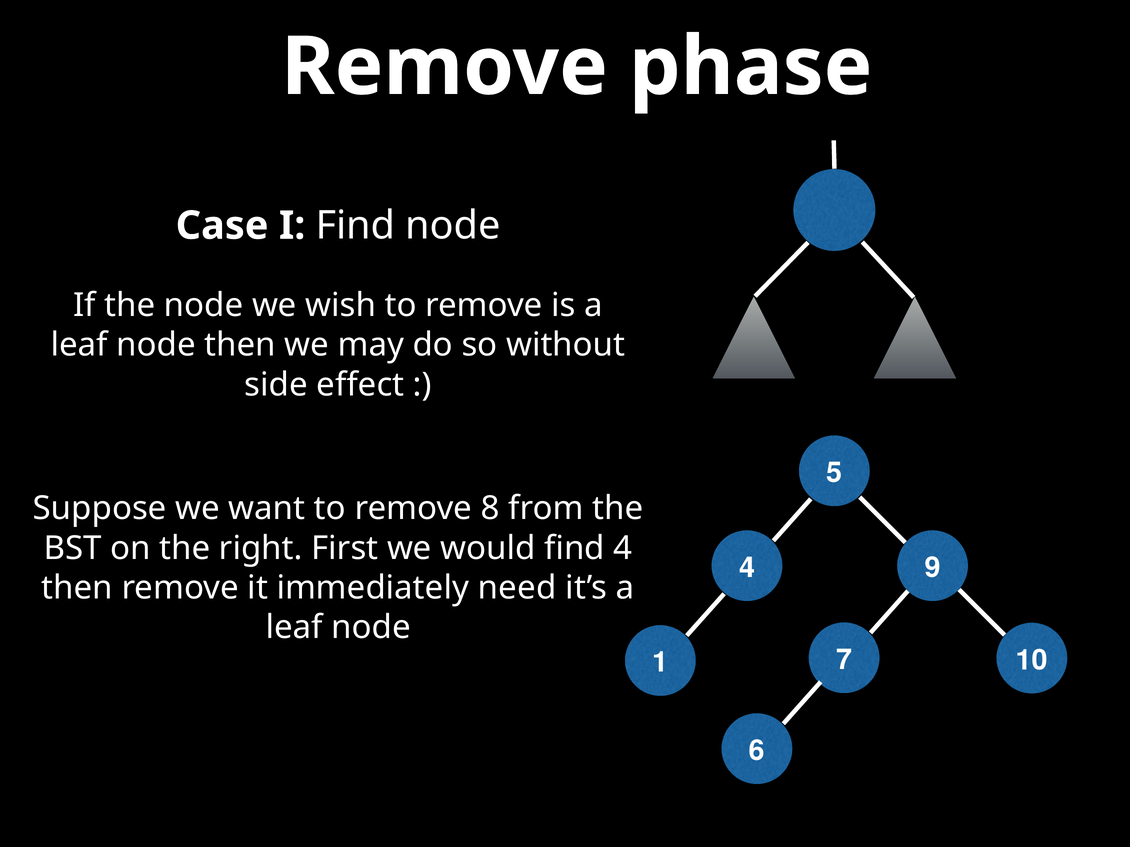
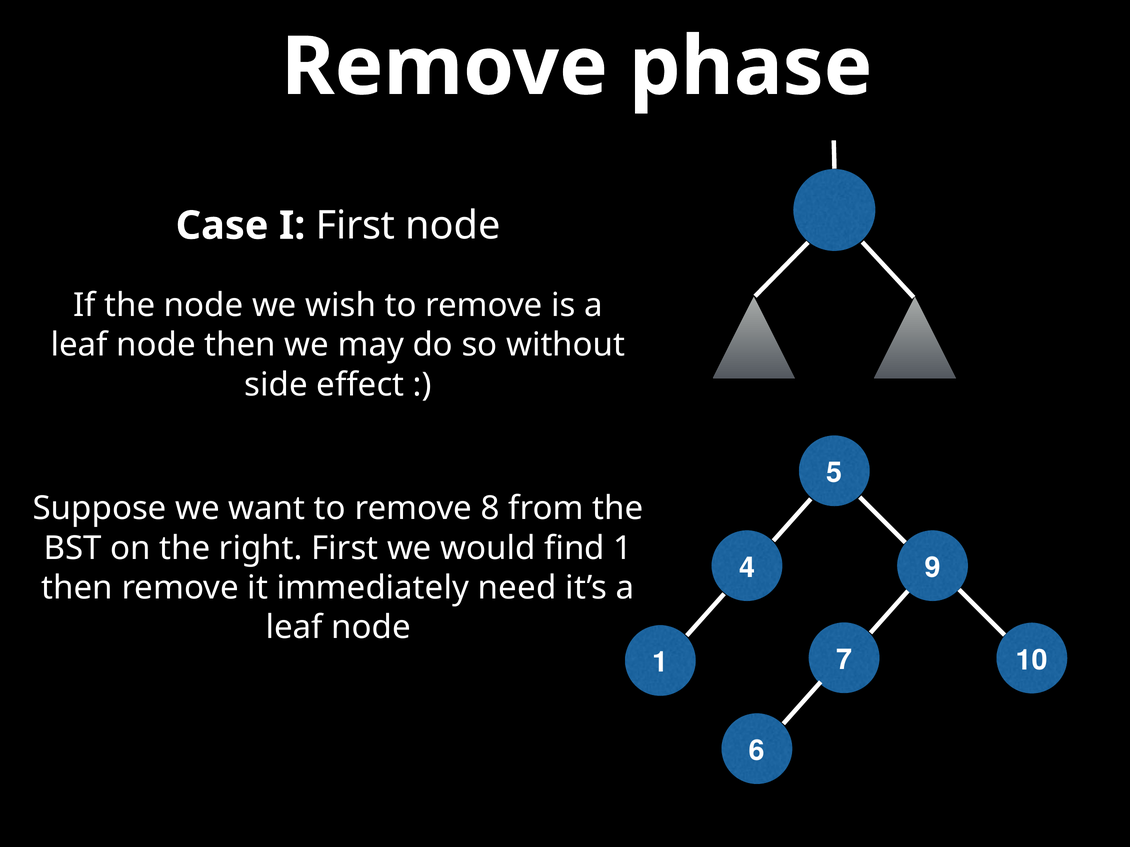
I Find: Find -> First (356, 226)
find 4: 4 -> 1 (623, 548)
